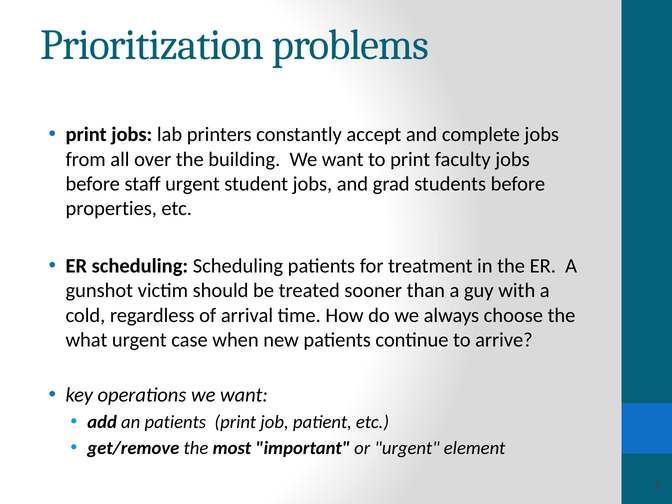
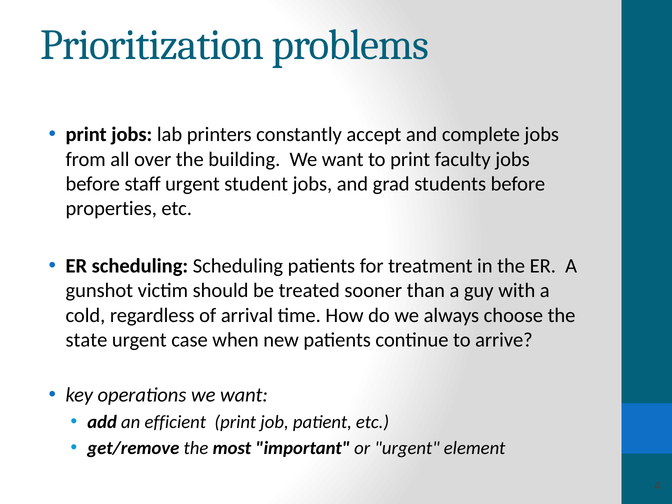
what: what -> state (86, 340)
an patients: patients -> efficient (175, 422)
